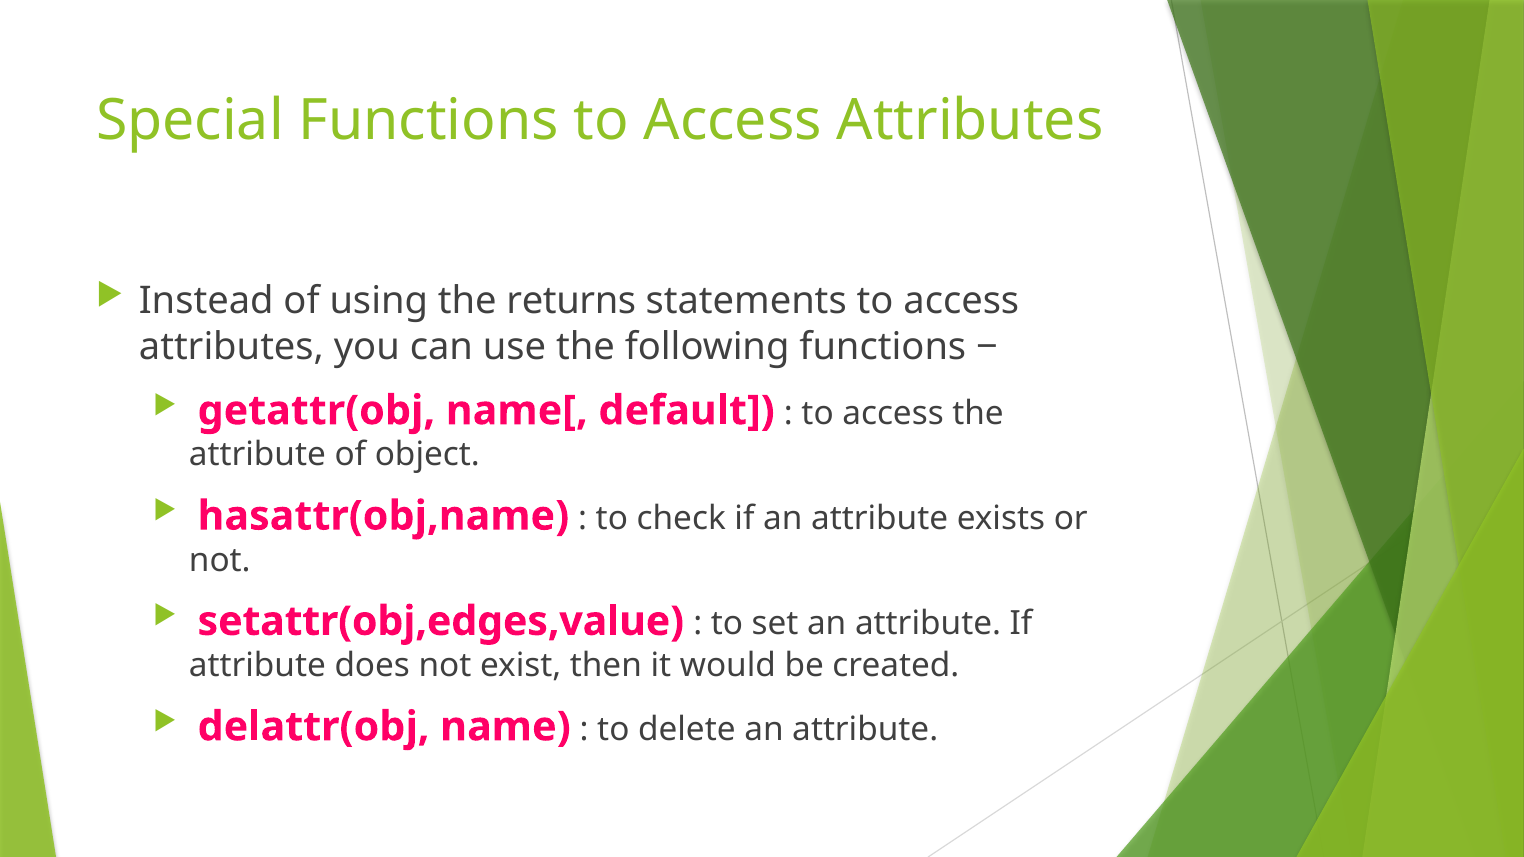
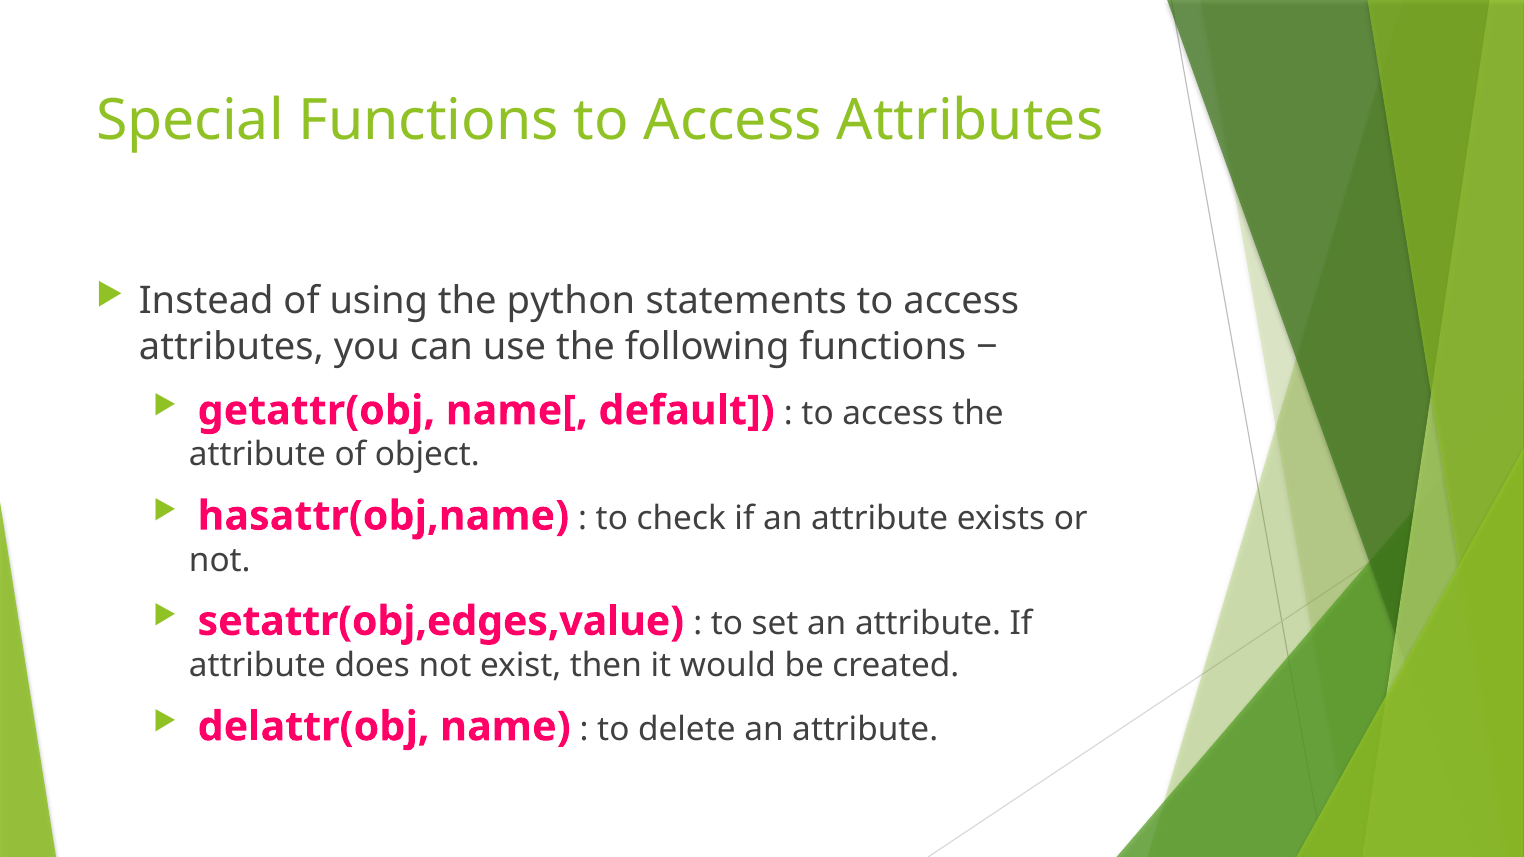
returns: returns -> python (571, 301)
